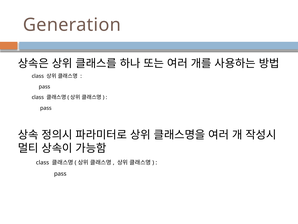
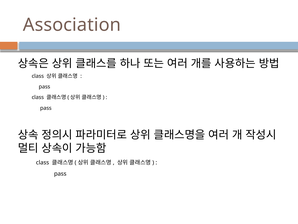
Generation: Generation -> Association (72, 25)
